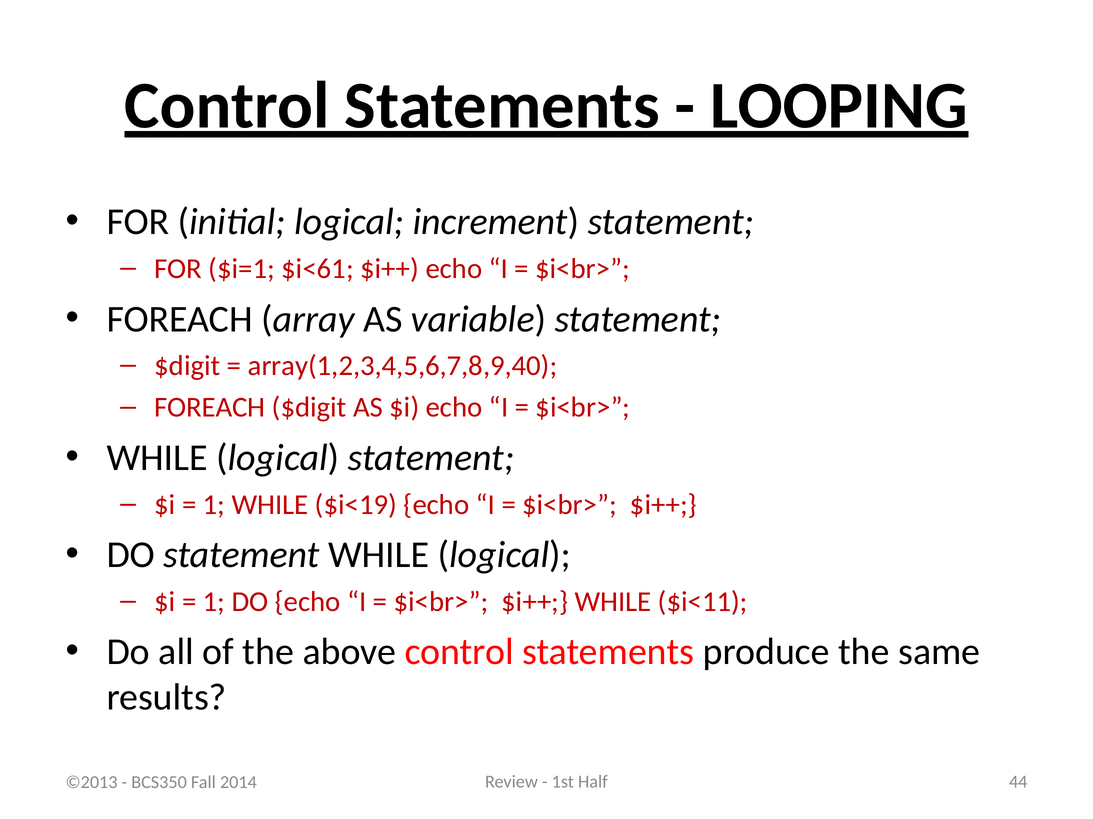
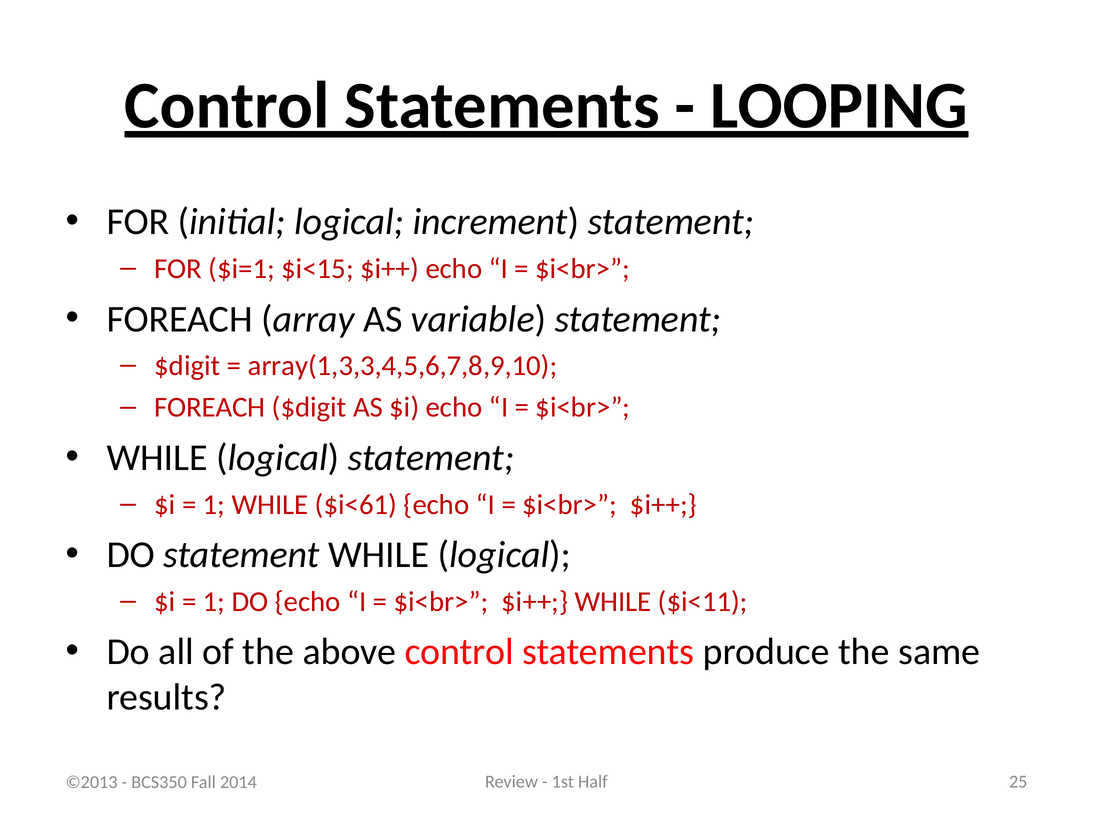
$i<61: $i<61 -> $i<15 (318, 269)
array(1,2,3,4,5,6,7,8,9,40: array(1,2,3,4,5,6,7,8,9,40 -> array(1,3,3,4,5,6,7,8,9,10 (402, 366)
$i<19: $i<19 -> $i<61 (356, 505)
44: 44 -> 25 (1018, 783)
